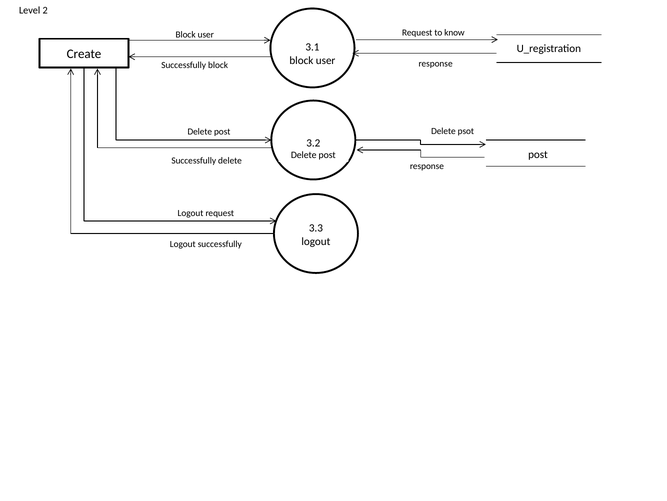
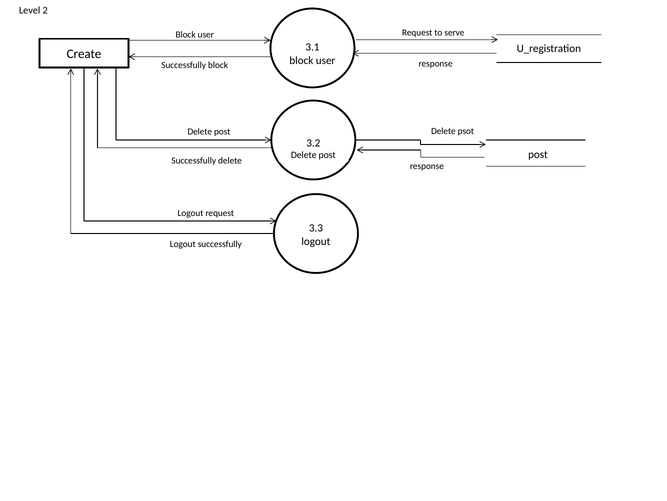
know: know -> serve (454, 33)
